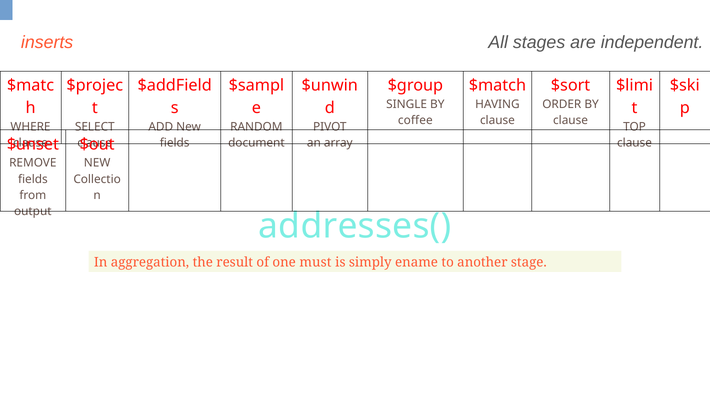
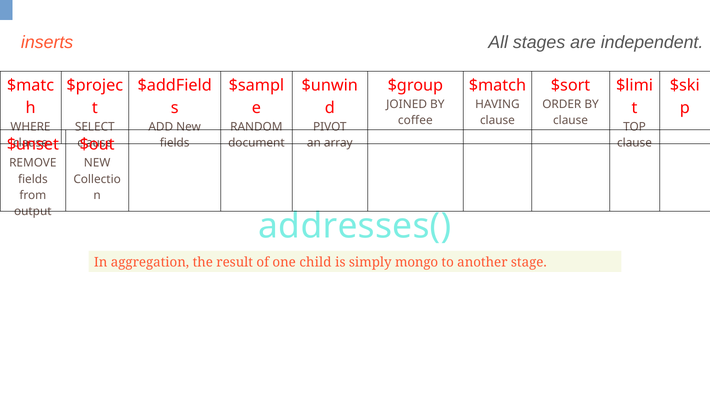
SINGLE: SINGLE -> JOINED (407, 105)
must: must -> child (315, 263)
ename: ename -> mongo (417, 263)
